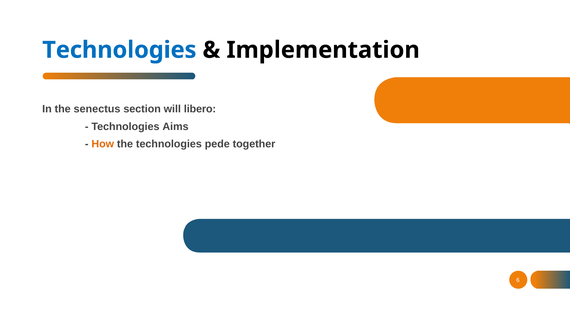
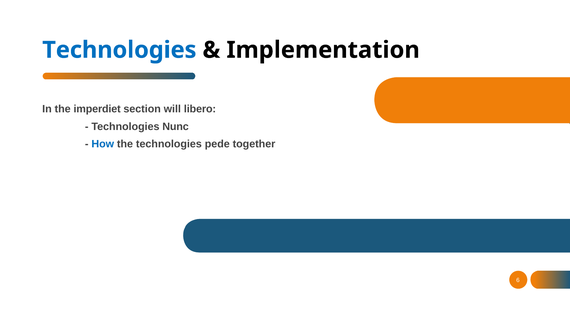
senectus: senectus -> imperdiet (97, 109)
Aims: Aims -> Nunc (176, 127)
How colour: orange -> blue (103, 144)
